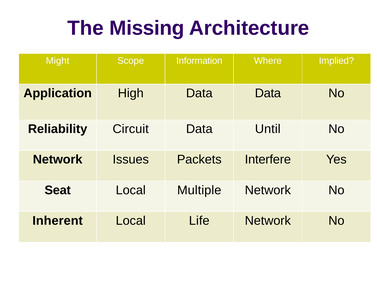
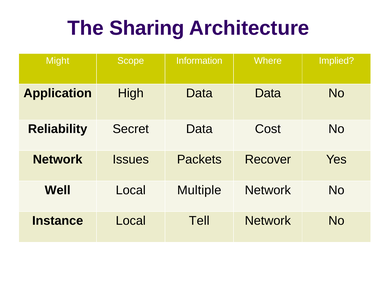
Missing: Missing -> Sharing (147, 28)
Circuit: Circuit -> Secret (131, 129)
Until: Until -> Cost (268, 129)
Interfere: Interfere -> Recover (268, 159)
Seat: Seat -> Well (58, 190)
Inherent: Inherent -> Instance (58, 220)
Life: Life -> Tell (199, 220)
